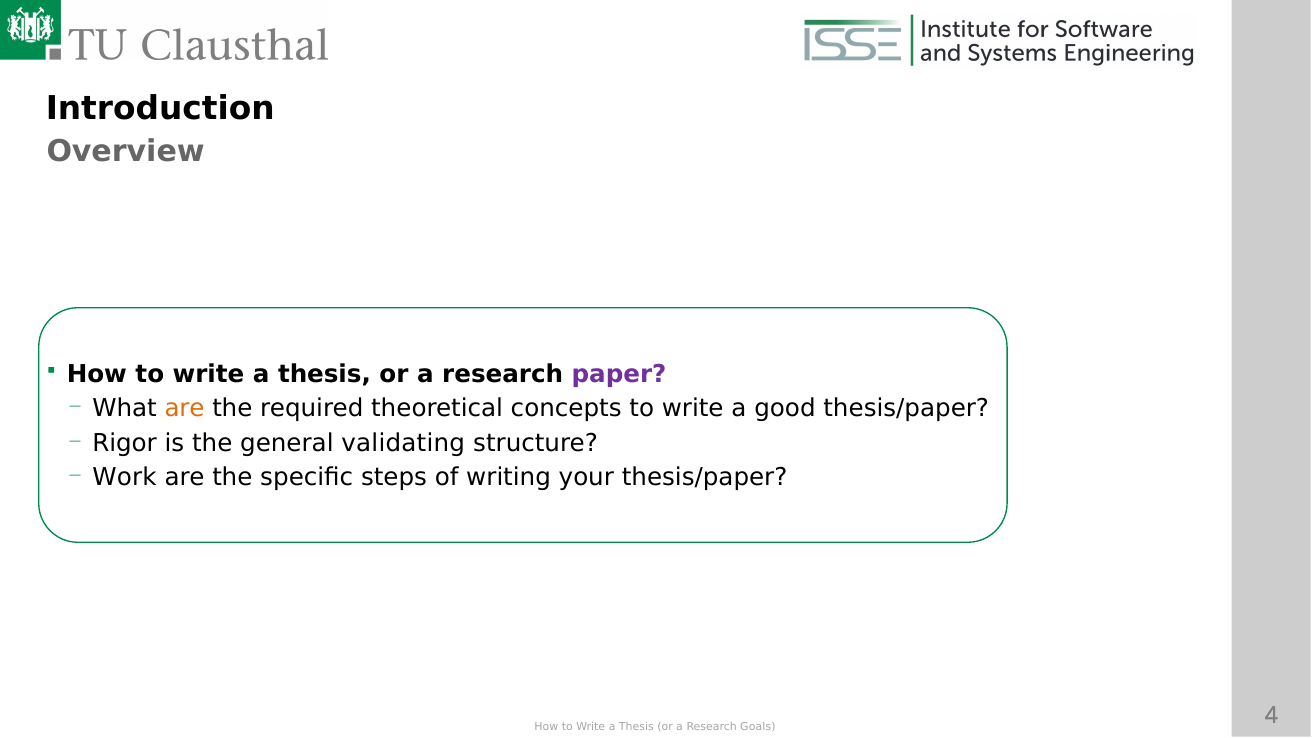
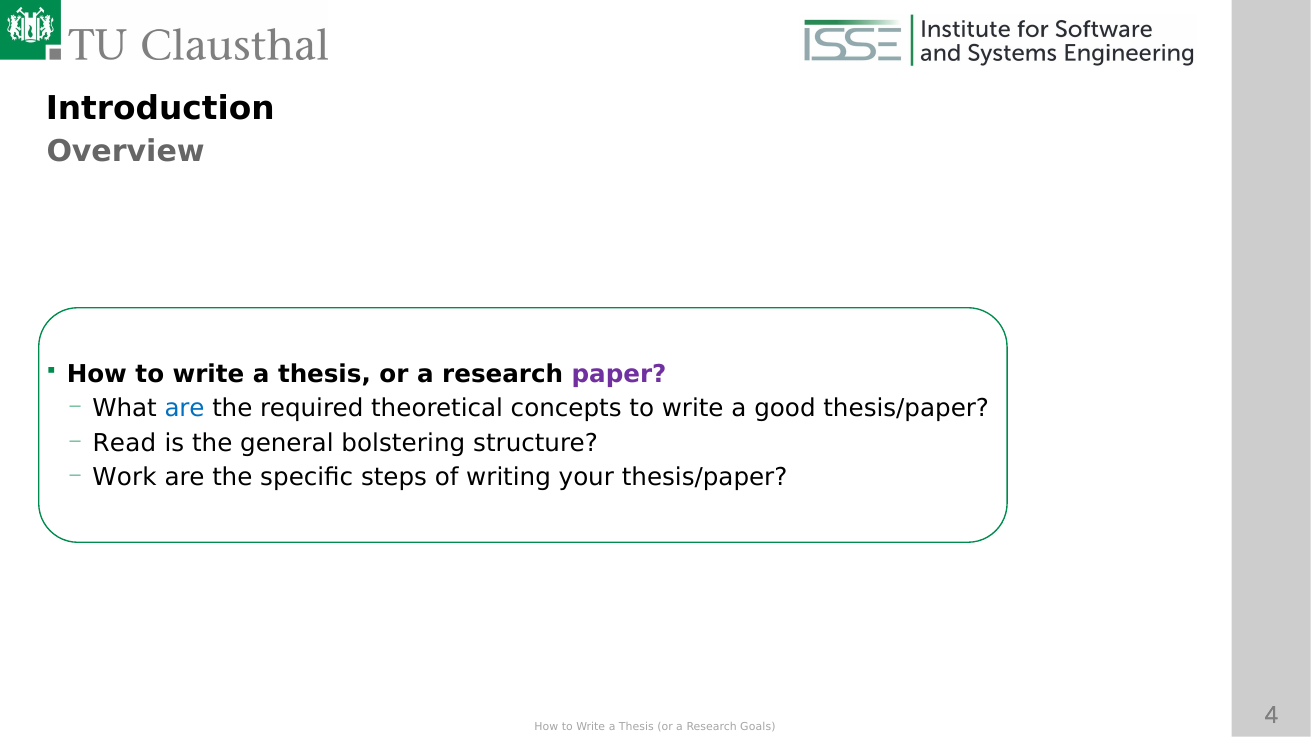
are colour: orange -> blue (185, 409)
Rigor: Rigor -> Read (124, 443)
validating: validating -> bolstering (403, 443)
